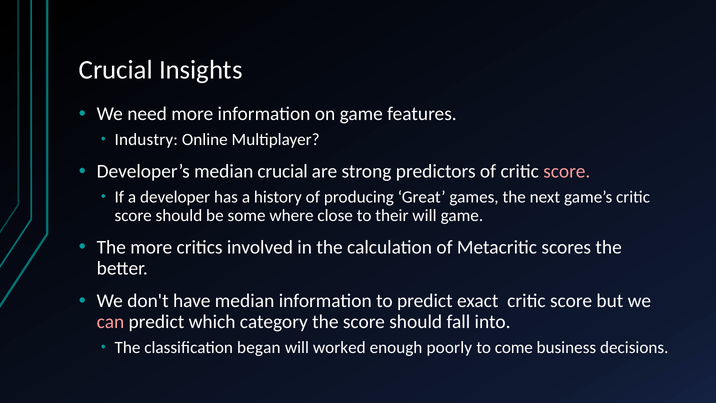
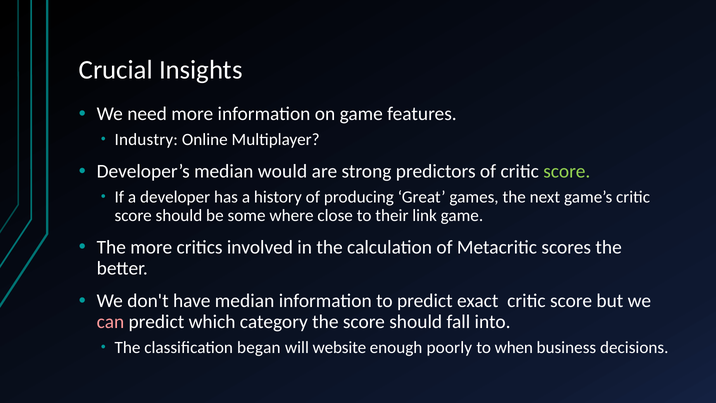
median crucial: crucial -> would (282, 171)
score colour: pink -> light green (567, 171)
their will: will -> link (425, 215)
worked: worked -> website (339, 348)
come: come -> when (514, 348)
